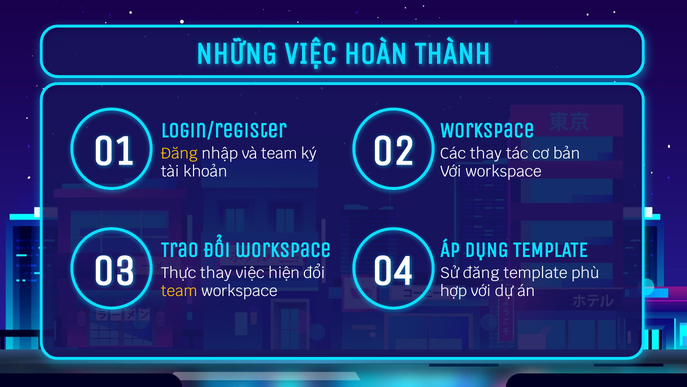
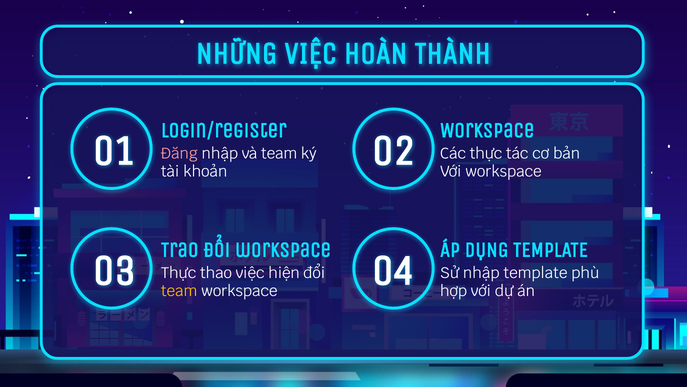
Đăng colour: yellow -> pink (179, 153)
Các thay: thay -> thực (486, 153)
Thực thay: thay -> thao (216, 273)
Sử đăng: đăng -> nhập (481, 273)
